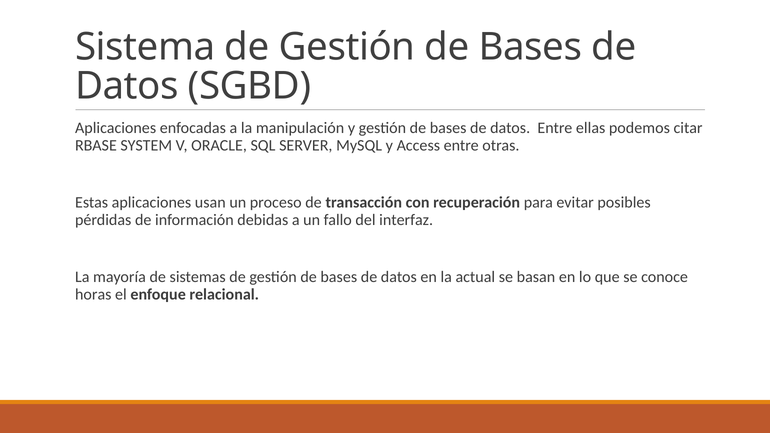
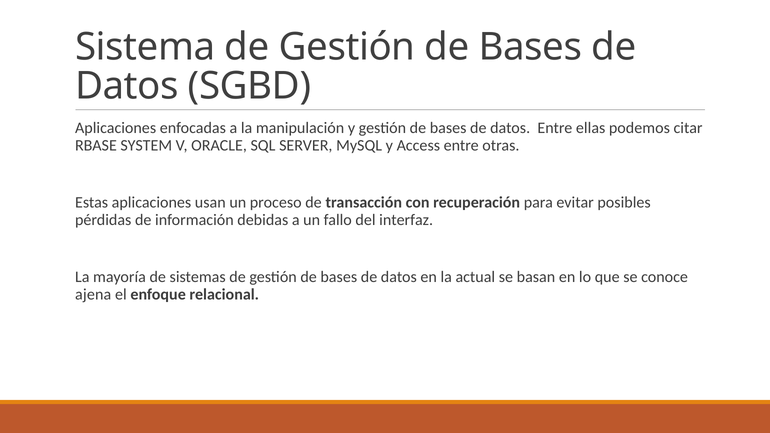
horas: horas -> ajena (93, 294)
